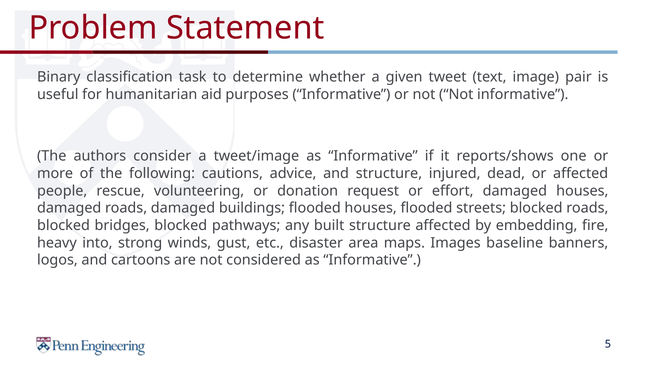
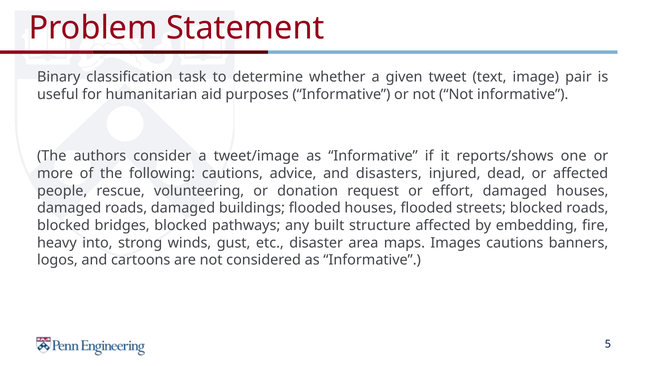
and structure: structure -> disasters (389, 173)
Images baseline: baseline -> cautions (515, 242)
